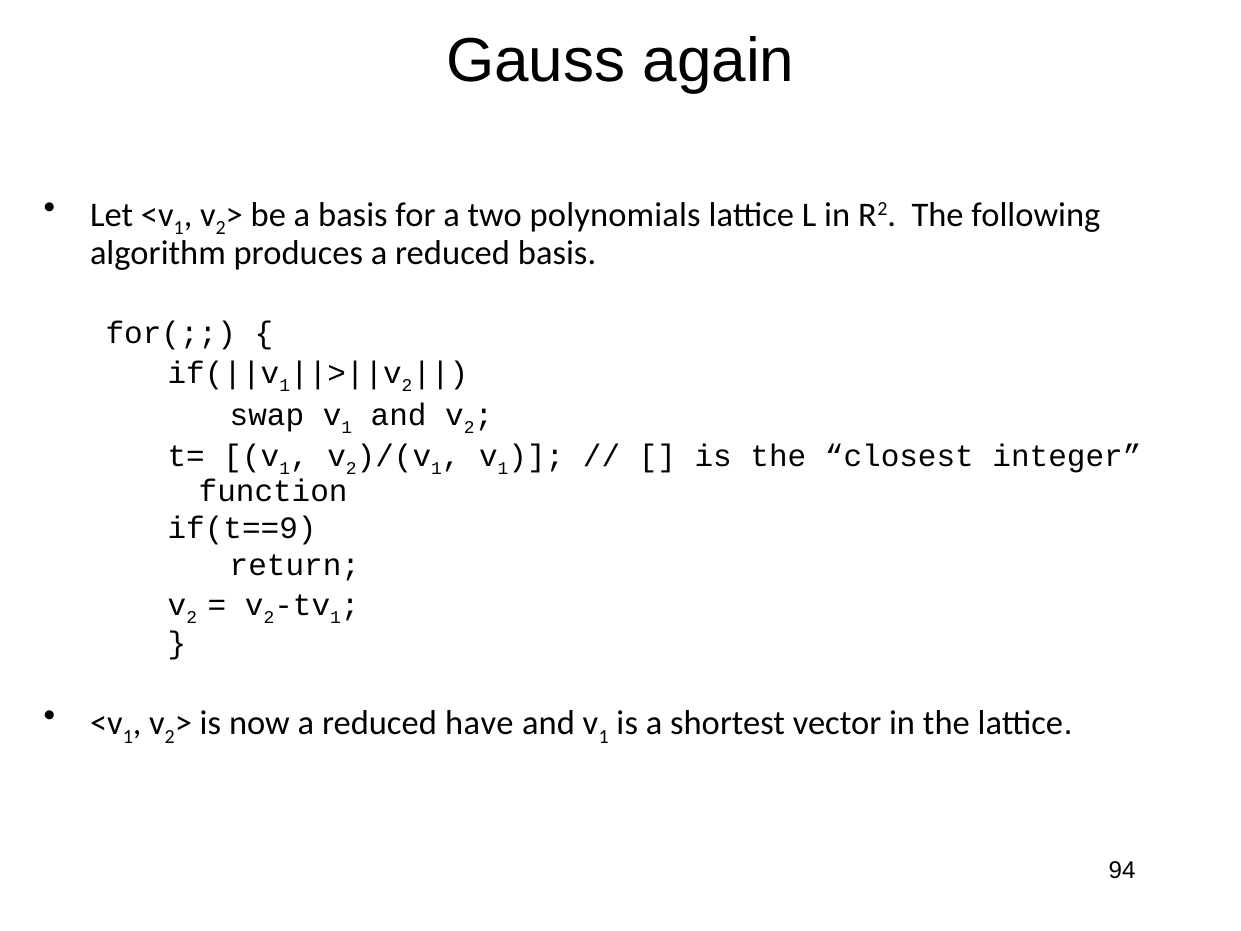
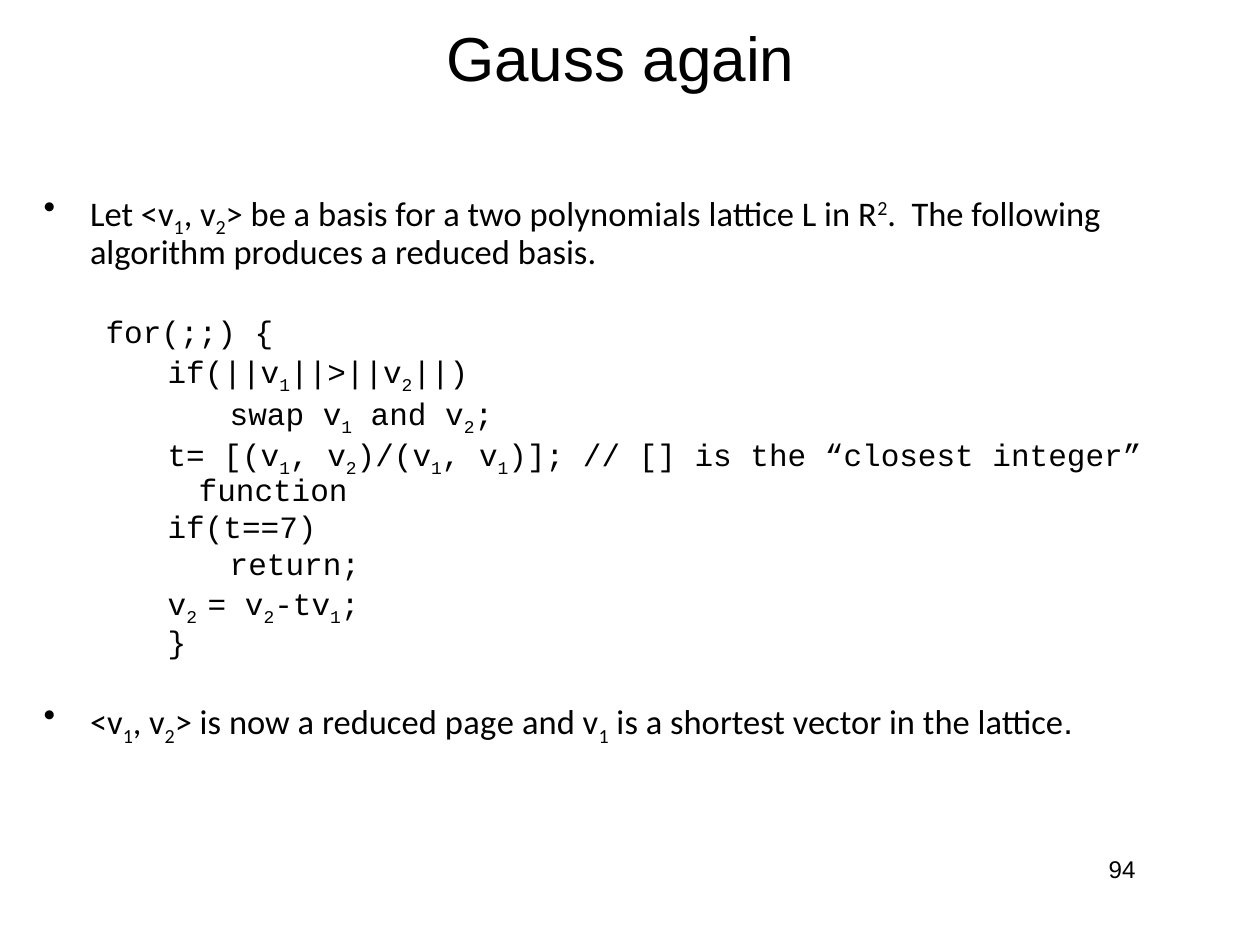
if(t==9: if(t==9 -> if(t==7 (242, 528)
have: have -> page (479, 723)
